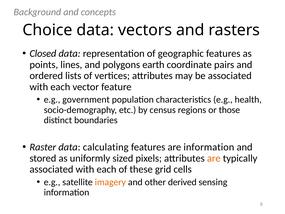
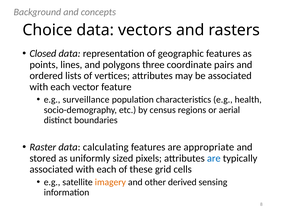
earth: earth -> three (153, 65)
government: government -> surveillance (86, 99)
those: those -> aerial (229, 110)
are information: information -> appropriate (209, 147)
are colour: orange -> blue (214, 158)
